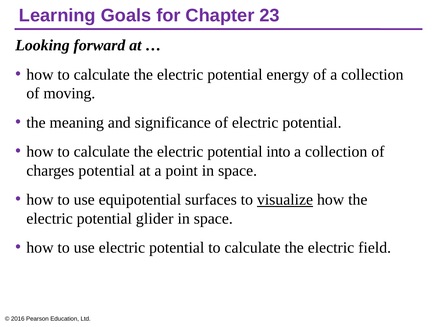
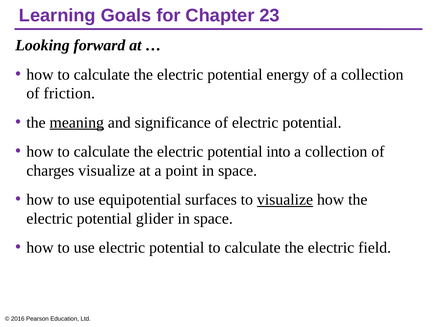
moving: moving -> friction (69, 94)
meaning underline: none -> present (77, 123)
charges potential: potential -> visualize (107, 171)
